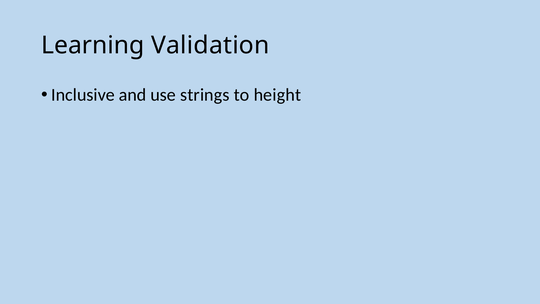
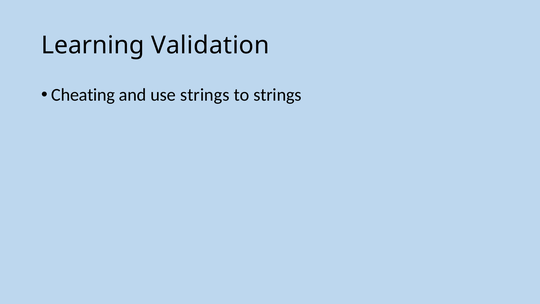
Inclusive: Inclusive -> Cheating (83, 95)
to height: height -> strings (277, 95)
